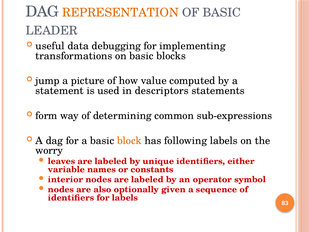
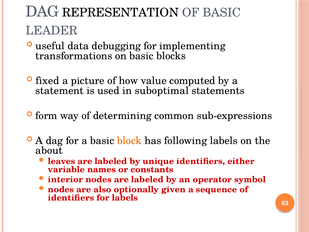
REPRESENTATION colour: orange -> black (120, 13)
jump: jump -> fixed (47, 81)
descriptors: descriptors -> suboptimal (162, 91)
worry: worry -> about (49, 150)
